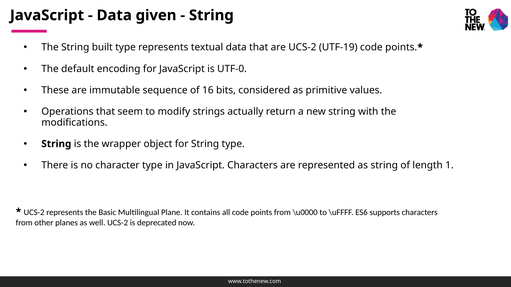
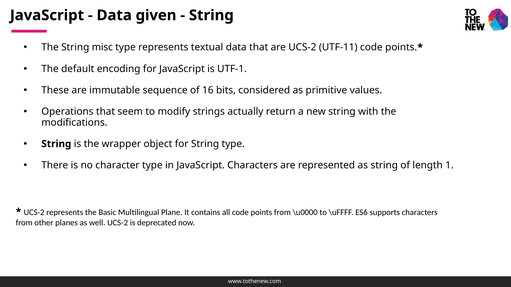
built: built -> misc (102, 47)
UTF-19: UTF-19 -> UTF-11 (338, 47)
UTF-0: UTF-0 -> UTF-1 (232, 69)
